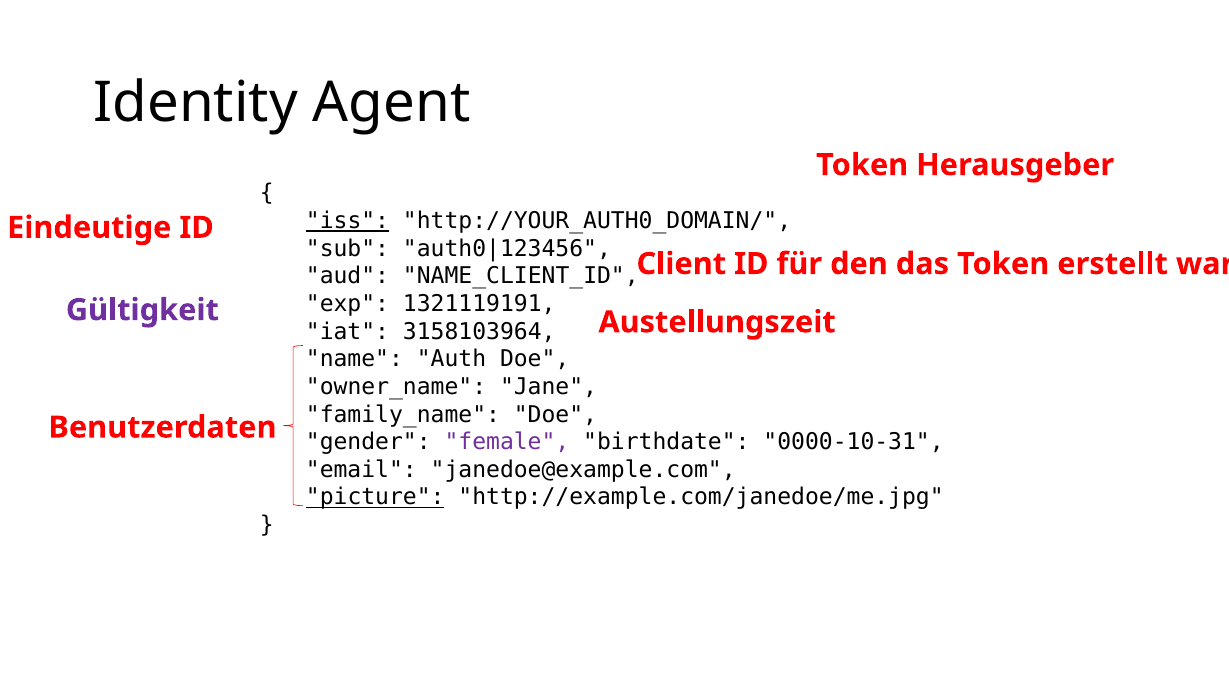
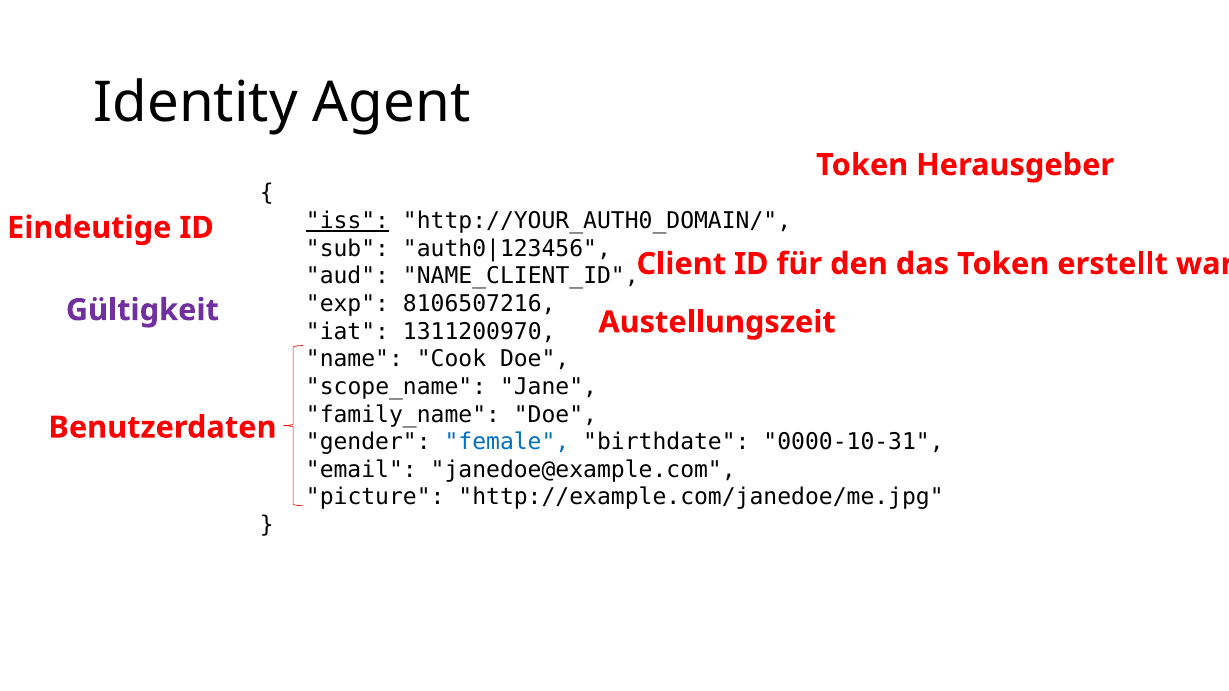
1321119191: 1321119191 -> 8106507216 (479, 304)
3158103964: 3158103964 -> 1311200970 (479, 332)
Auth: Auth -> Cook (451, 359)
owner_name: owner_name -> scope_name (396, 387)
female colour: purple -> blue (507, 442)
picture underline: present -> none (375, 498)
